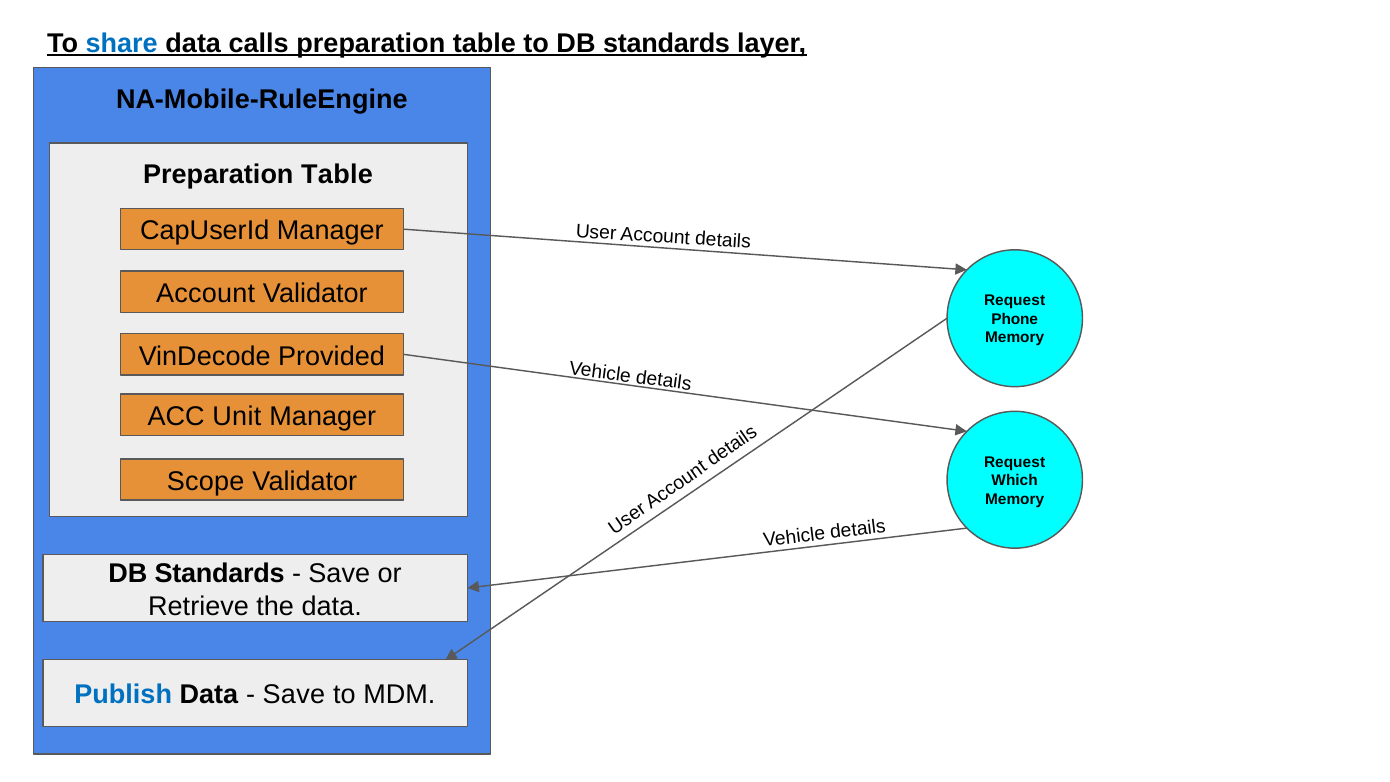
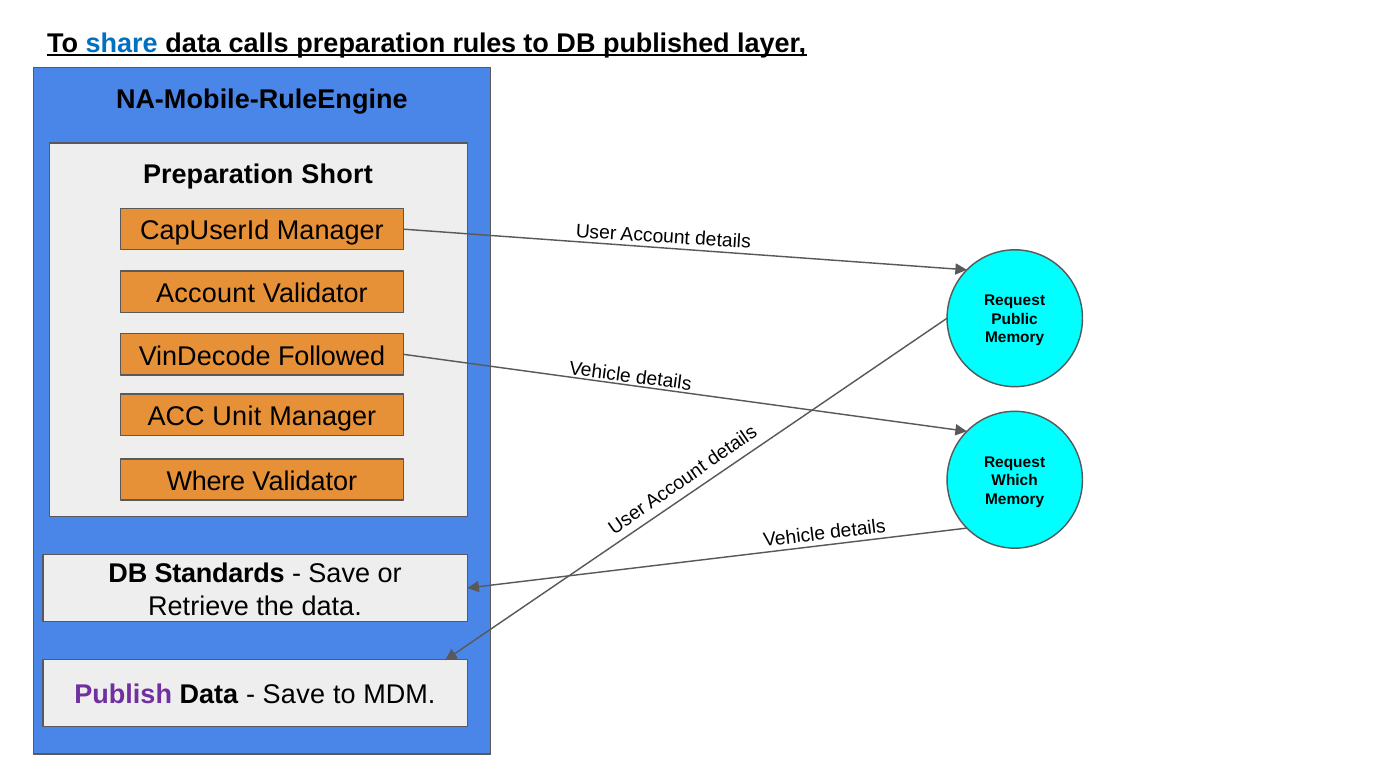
table: table -> rules (484, 43)
to DB standards: standards -> published (666, 43)
Table: Table -> Short (337, 175)
Phone: Phone -> Public (1015, 319)
Provided: Provided -> Followed (332, 356)
Scope: Scope -> Where (206, 481)
Publish colour: blue -> purple (123, 695)
